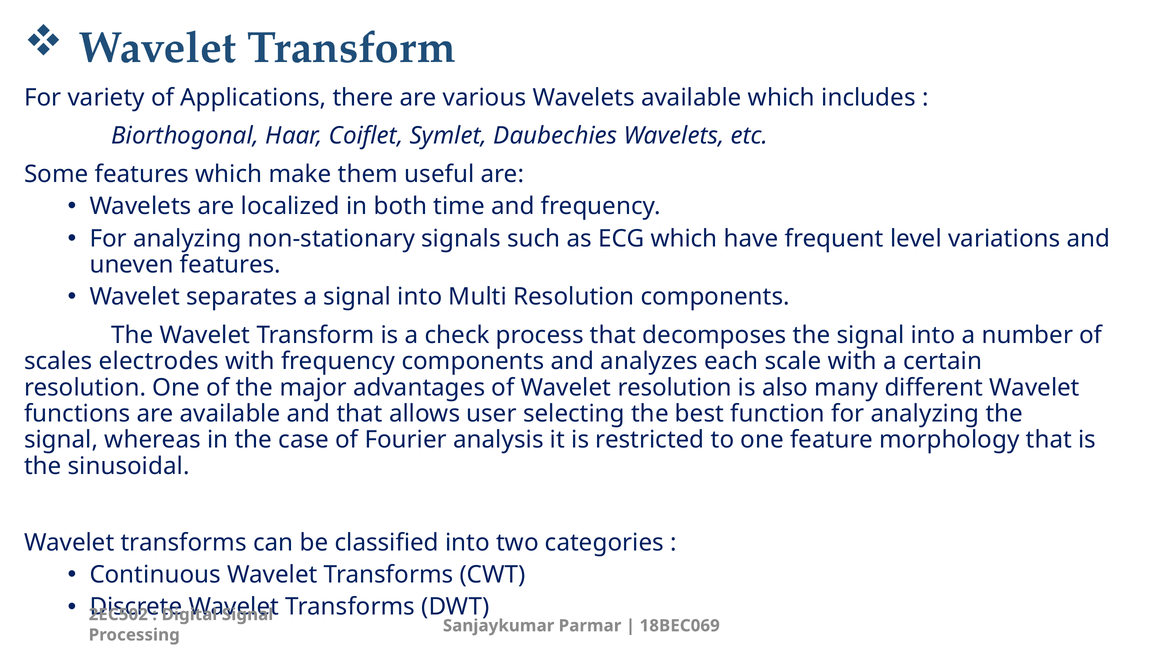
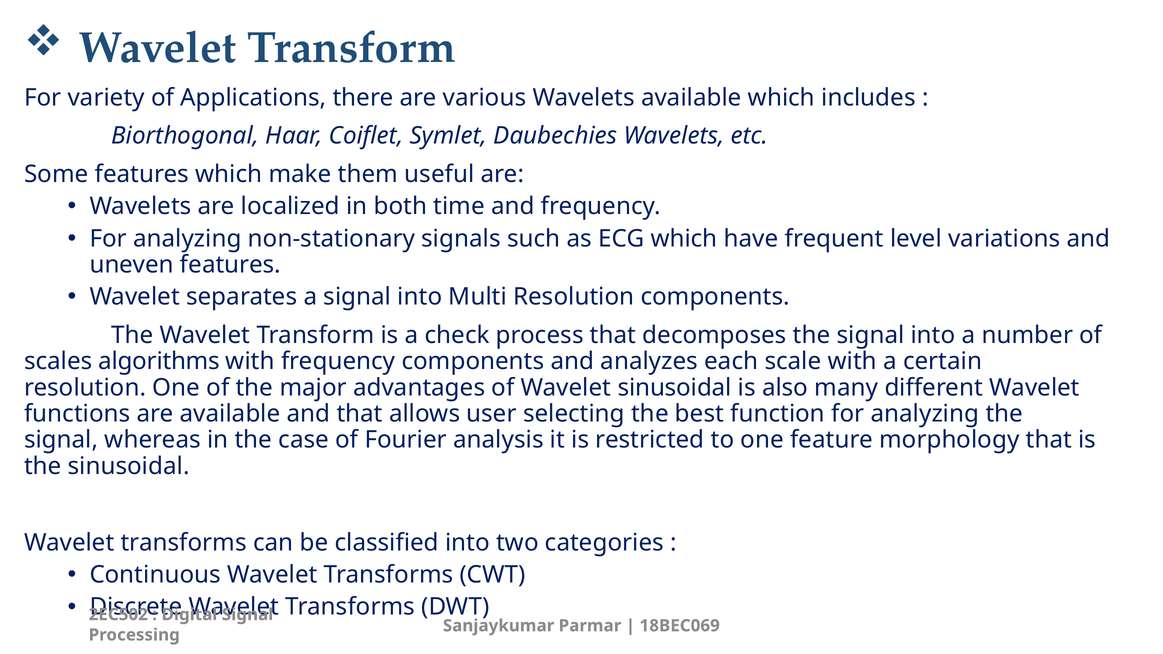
electrodes: electrodes -> algorithms (159, 362)
Wavelet resolution: resolution -> sinusoidal (675, 388)
